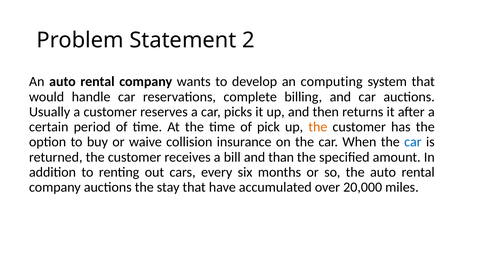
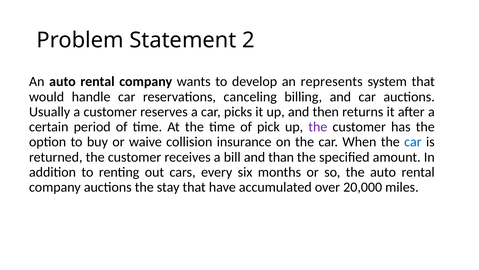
computing: computing -> represents (332, 81)
complete: complete -> canceling (250, 97)
the colour: orange -> purple (318, 127)
